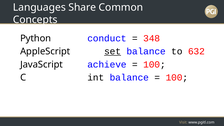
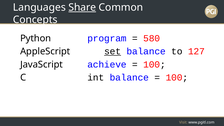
Share underline: none -> present (82, 7)
conduct: conduct -> program (107, 38)
348: 348 -> 580 (152, 38)
632: 632 -> 127 (196, 51)
